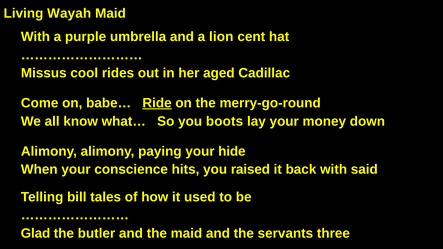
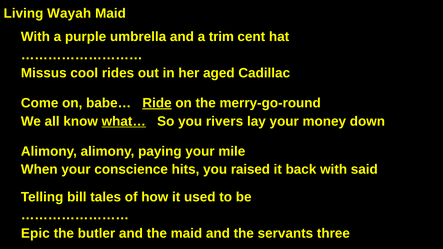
lion: lion -> trim (221, 37)
what… underline: none -> present (124, 121)
boots: boots -> rivers (225, 121)
hide: hide -> mile (232, 151)
Glad: Glad -> Epic (35, 234)
